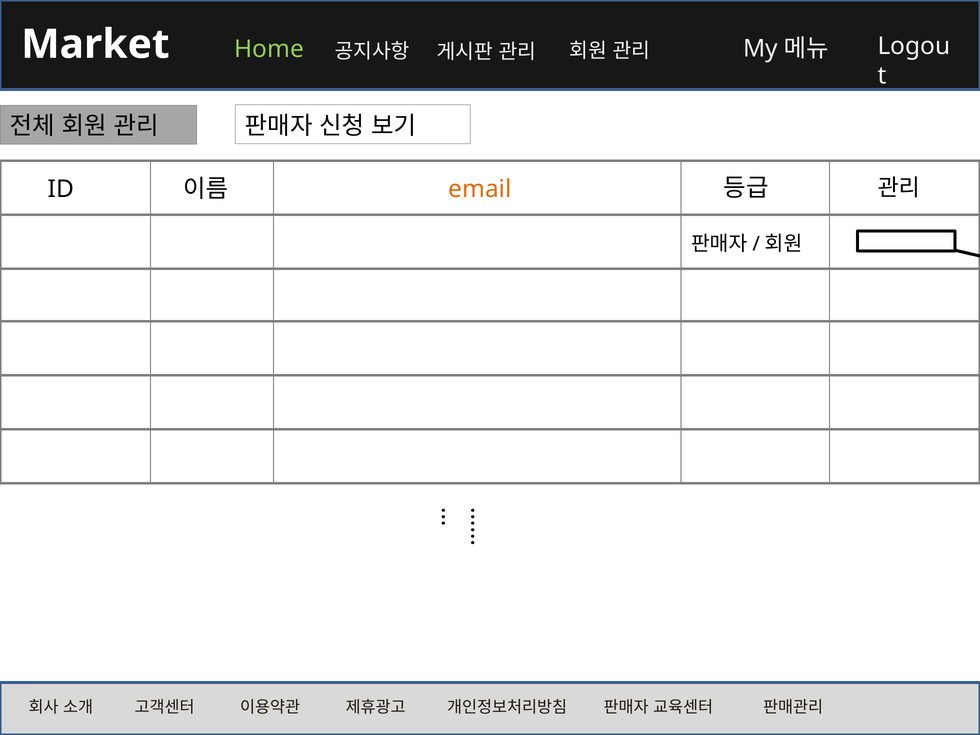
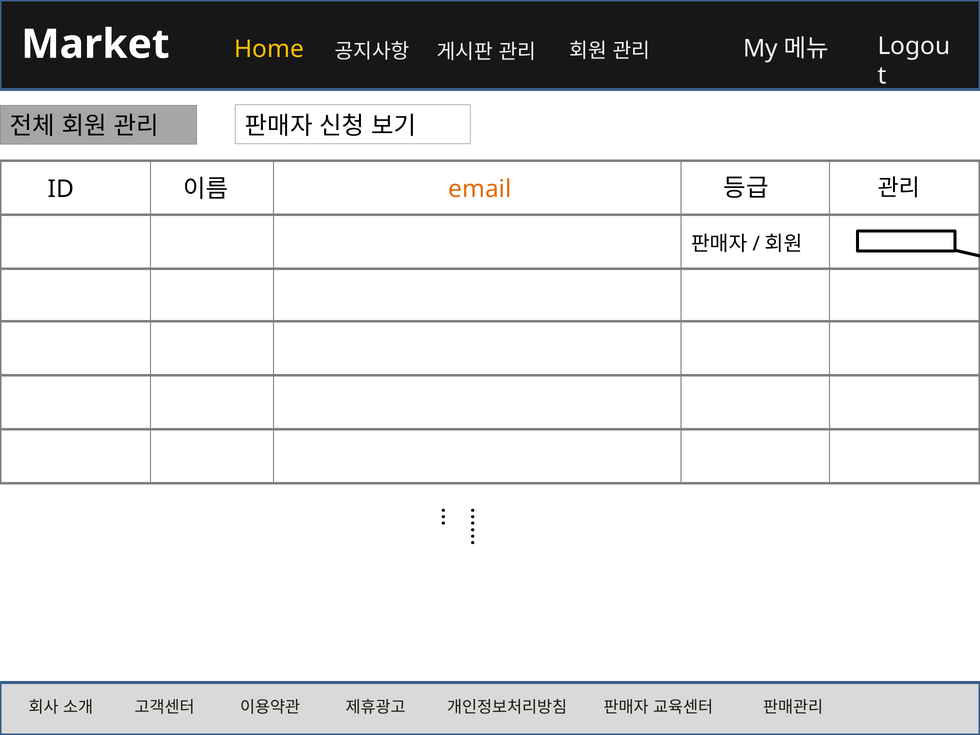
Home colour: light green -> yellow (269, 49)
